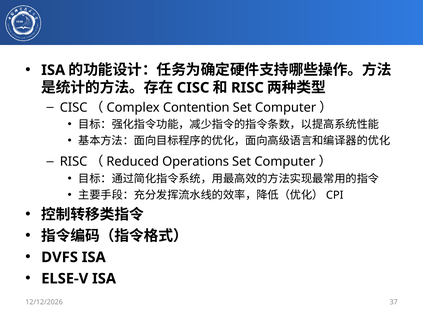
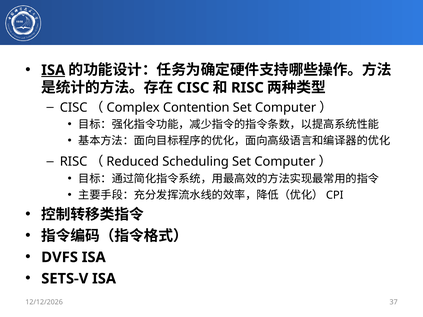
ISA underline: none -> present (53, 70)
Operations: Operations -> Scheduling (196, 162)
ELSE-V: ELSE-V -> SETS-V (65, 279)
